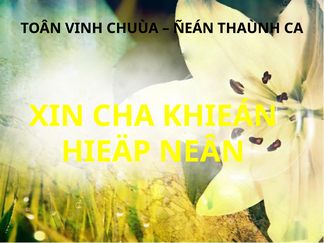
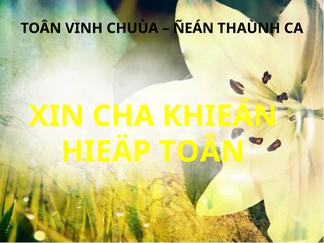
HIEÄP NEÂN: NEÂN -> TOÂN (202, 152)
